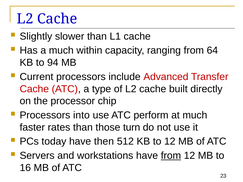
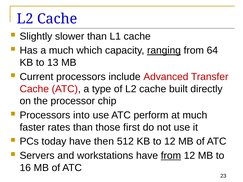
within: within -> which (89, 51)
ranging underline: none -> present (164, 51)
94: 94 -> 13 (53, 63)
turn: turn -> first (132, 127)
